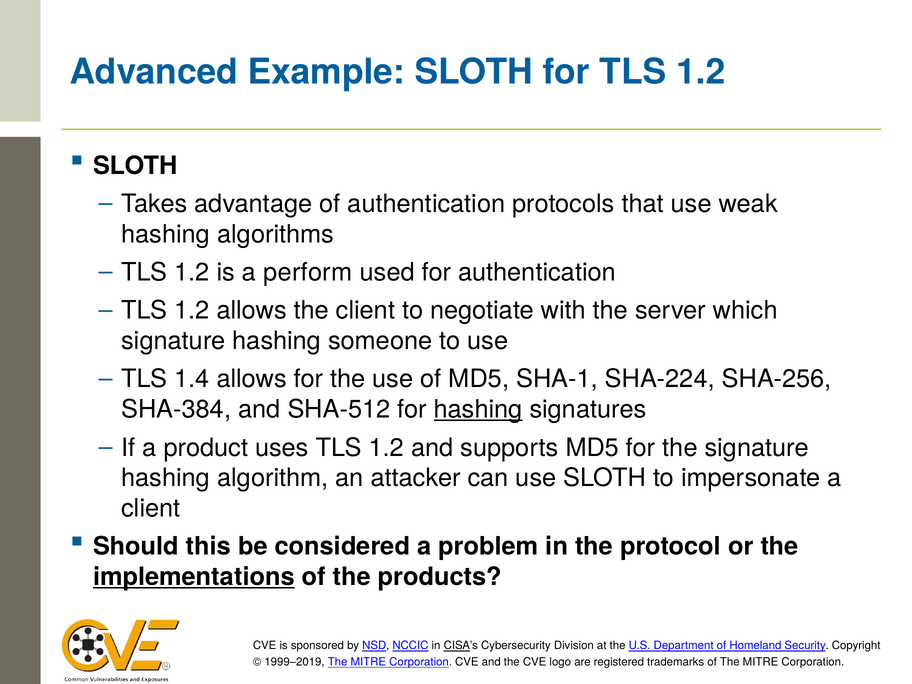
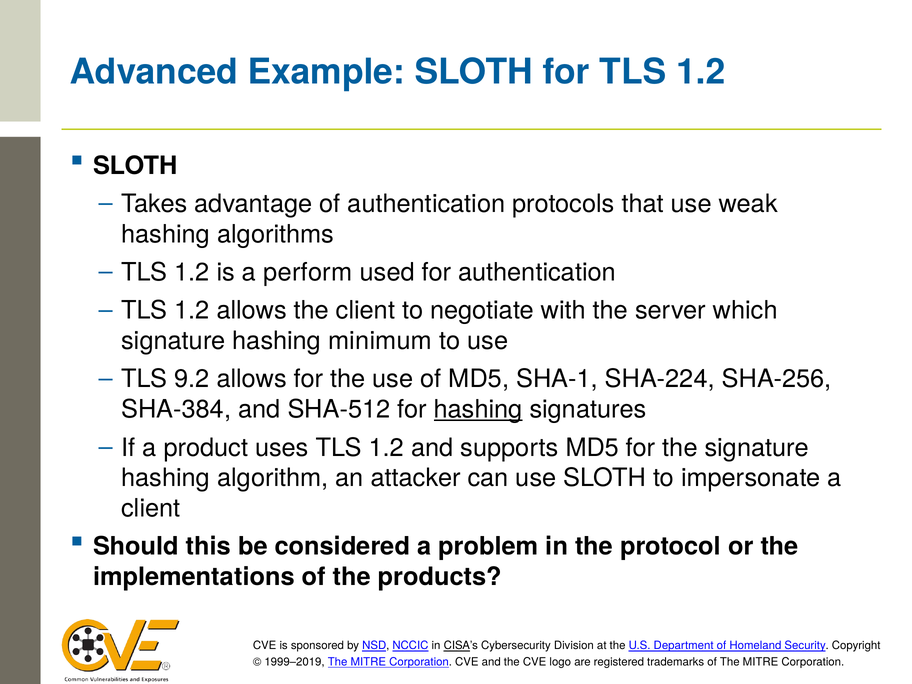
someone: someone -> minimum (380, 341)
1.4: 1.4 -> 9.2 (192, 379)
implementations underline: present -> none (194, 577)
